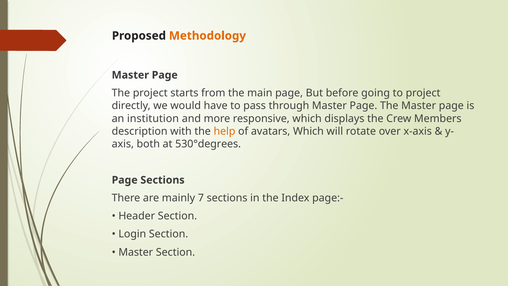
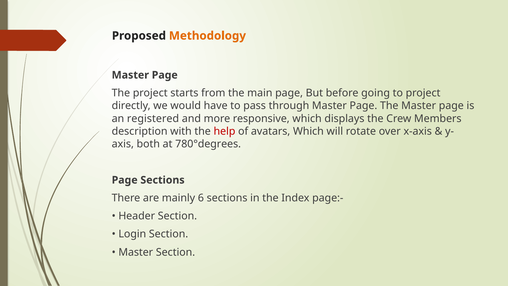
institution: institution -> registered (153, 118)
help colour: orange -> red (224, 131)
530°degrees: 530°degrees -> 780°degrees (208, 144)
7: 7 -> 6 (201, 198)
